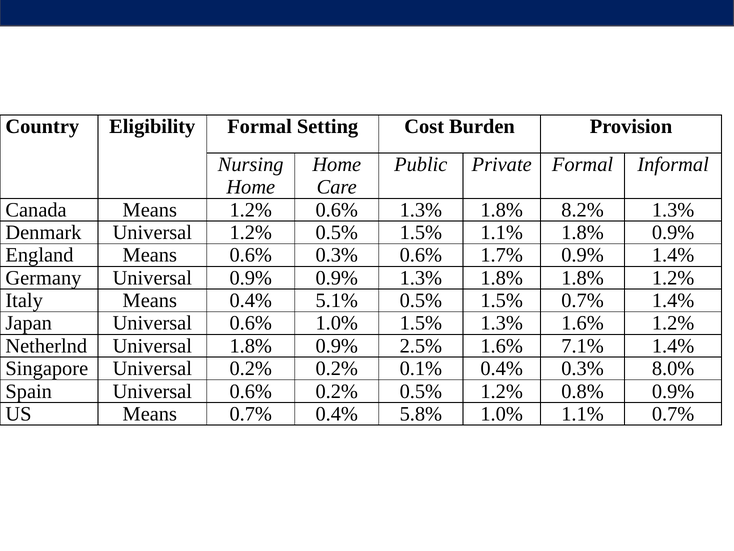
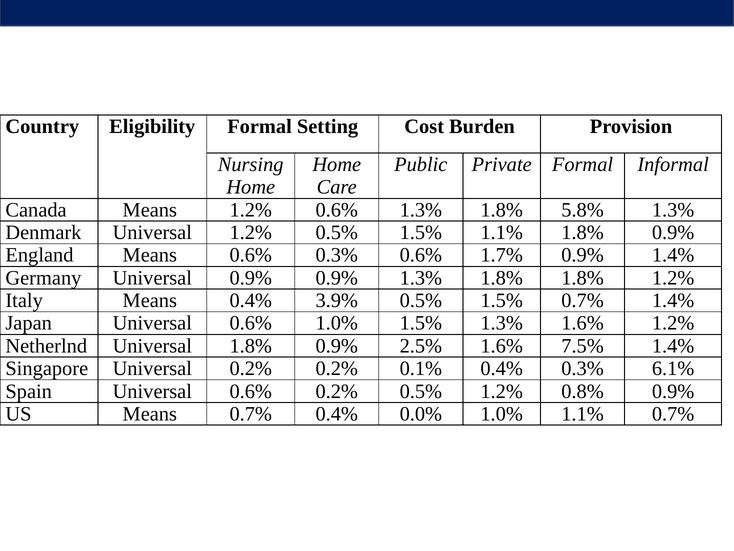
8.2%: 8.2% -> 5.8% (583, 210)
5.1%: 5.1% -> 3.9% (337, 300)
7.1%: 7.1% -> 7.5% (583, 346)
8.0%: 8.0% -> 6.1% (673, 368)
5.8%: 5.8% -> 0.0% (421, 414)
